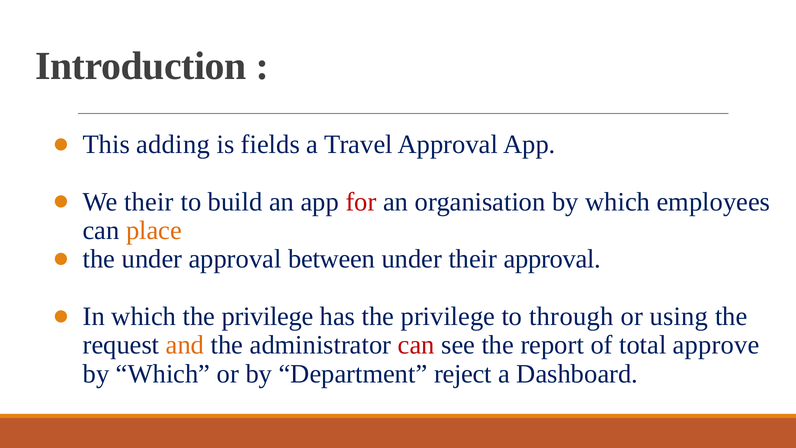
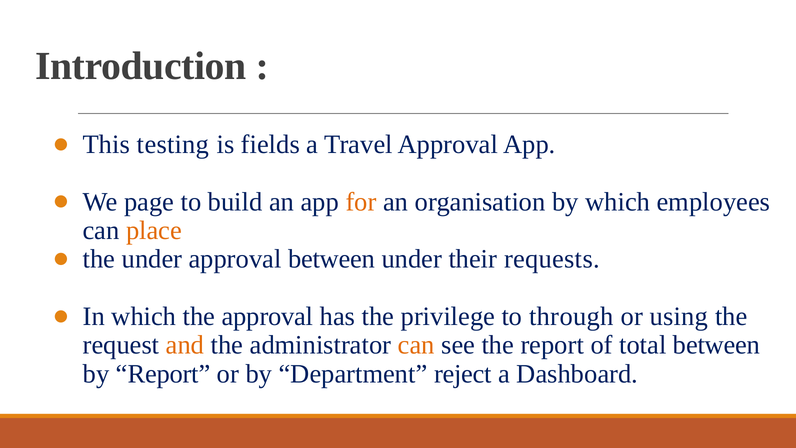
adding: adding -> testing (173, 144)
We their: their -> page (149, 202)
for colour: red -> orange (361, 202)
their approval: approval -> requests (552, 259)
which the privilege: privilege -> approval (268, 316)
can colour: red -> orange (416, 345)
total approve: approve -> between (717, 345)
Which: Which -> Report (163, 374)
